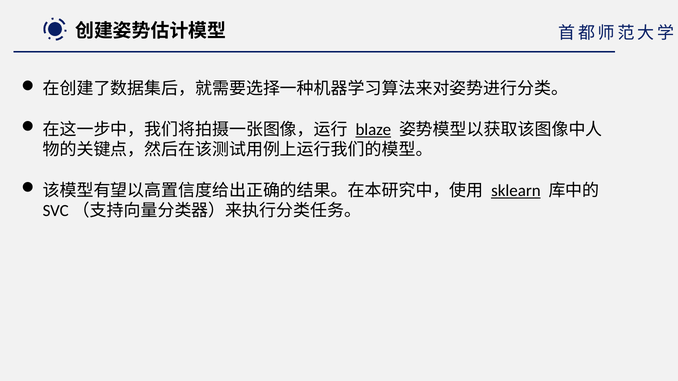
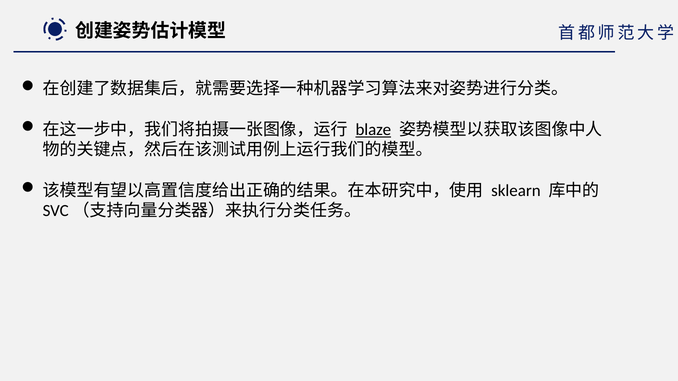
sklearn underline: present -> none (516, 191)
